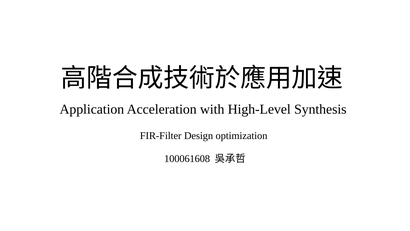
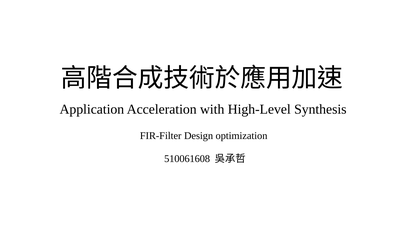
100061608: 100061608 -> 510061608 (187, 158)
